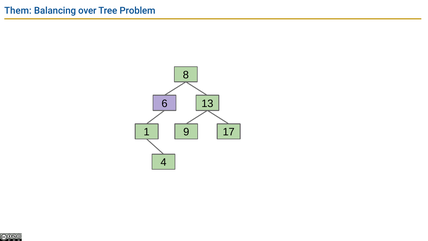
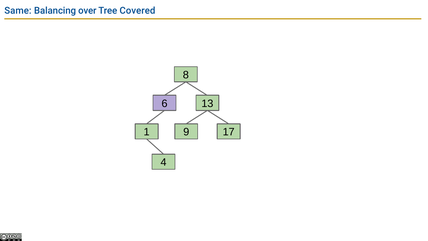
Them: Them -> Same (18, 11)
Problem: Problem -> Covered (137, 11)
